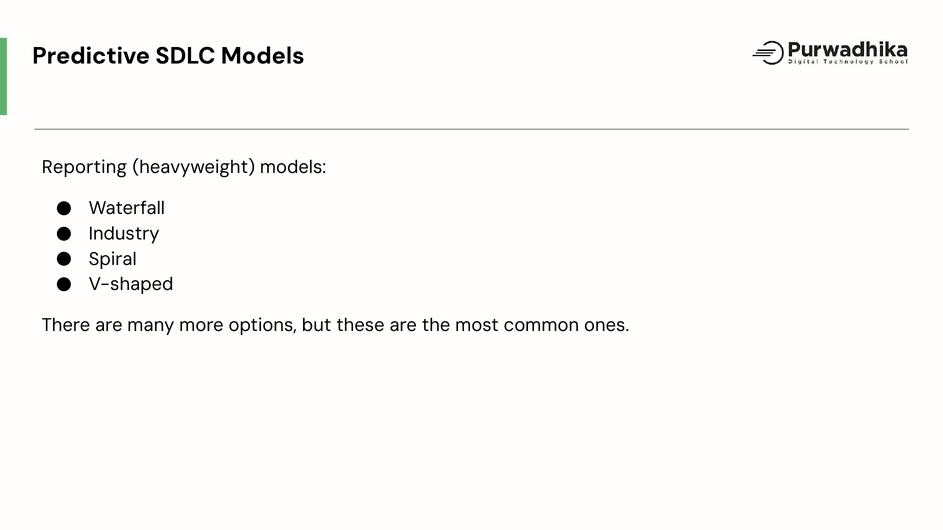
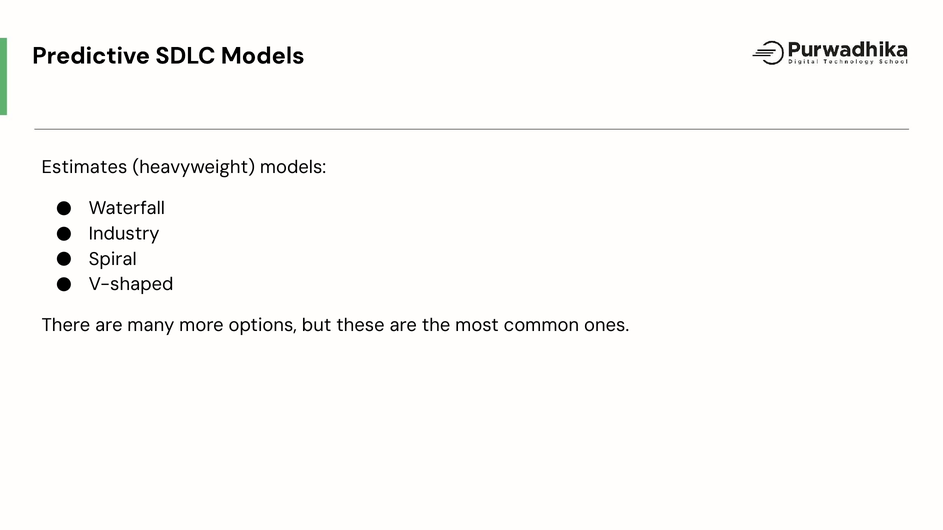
Reporting: Reporting -> Estimates (85, 167)
